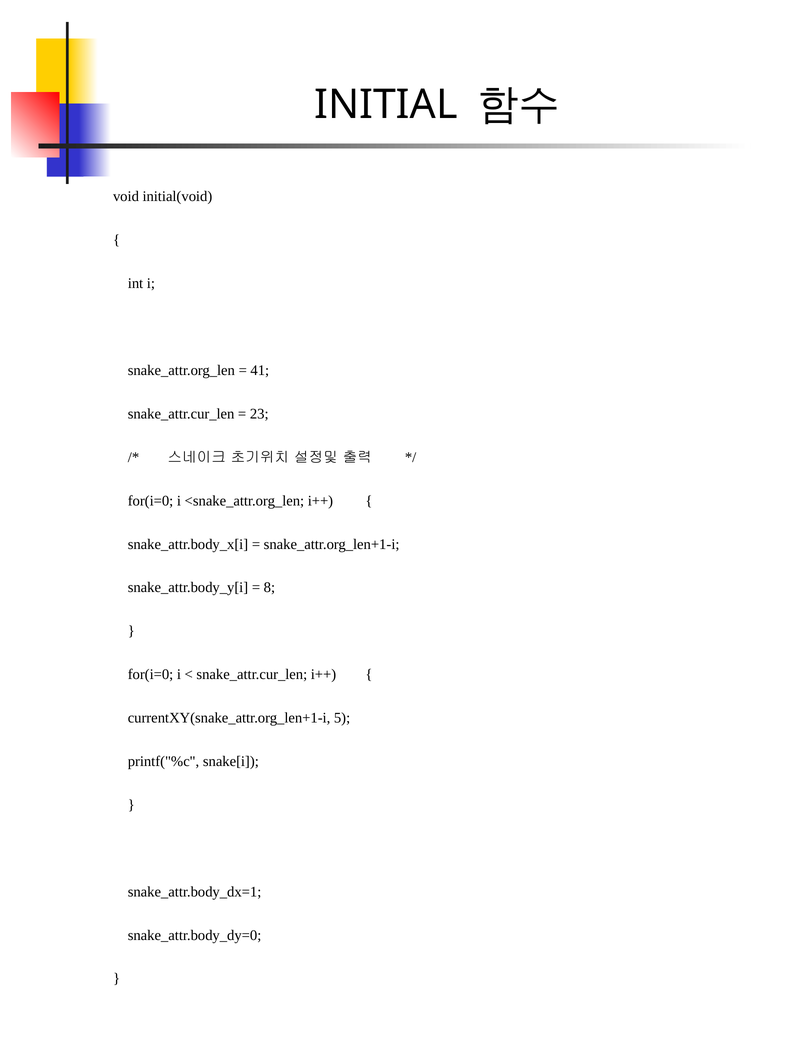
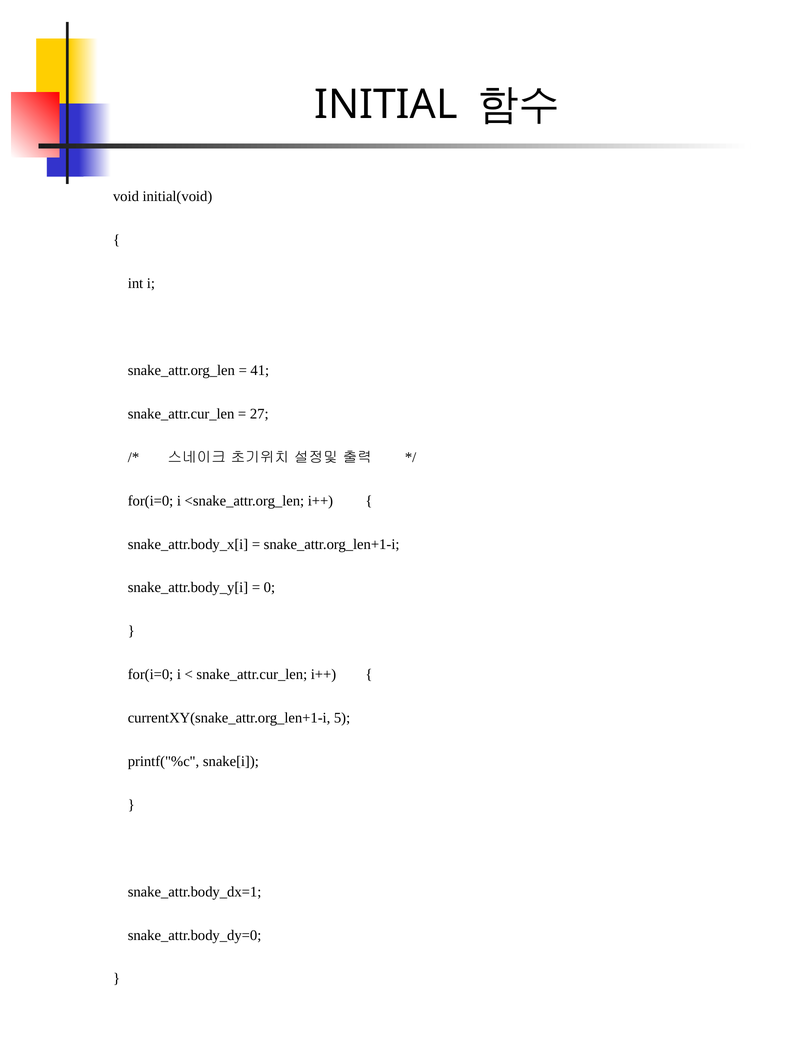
23: 23 -> 27 (259, 414)
8: 8 -> 0 (269, 588)
